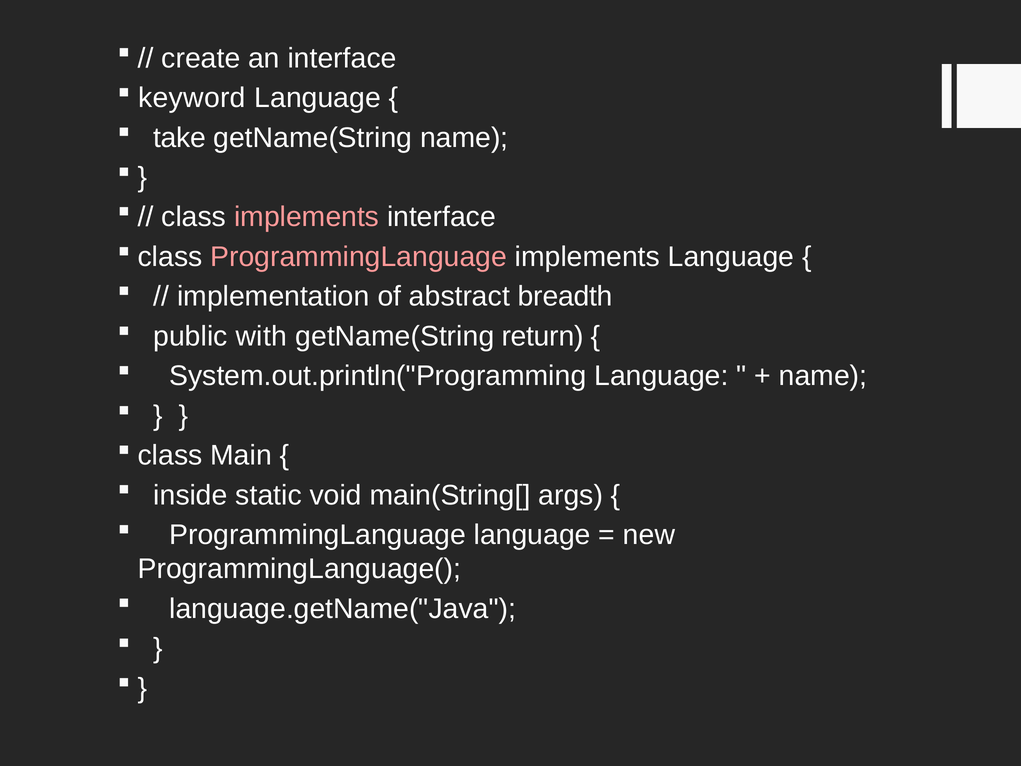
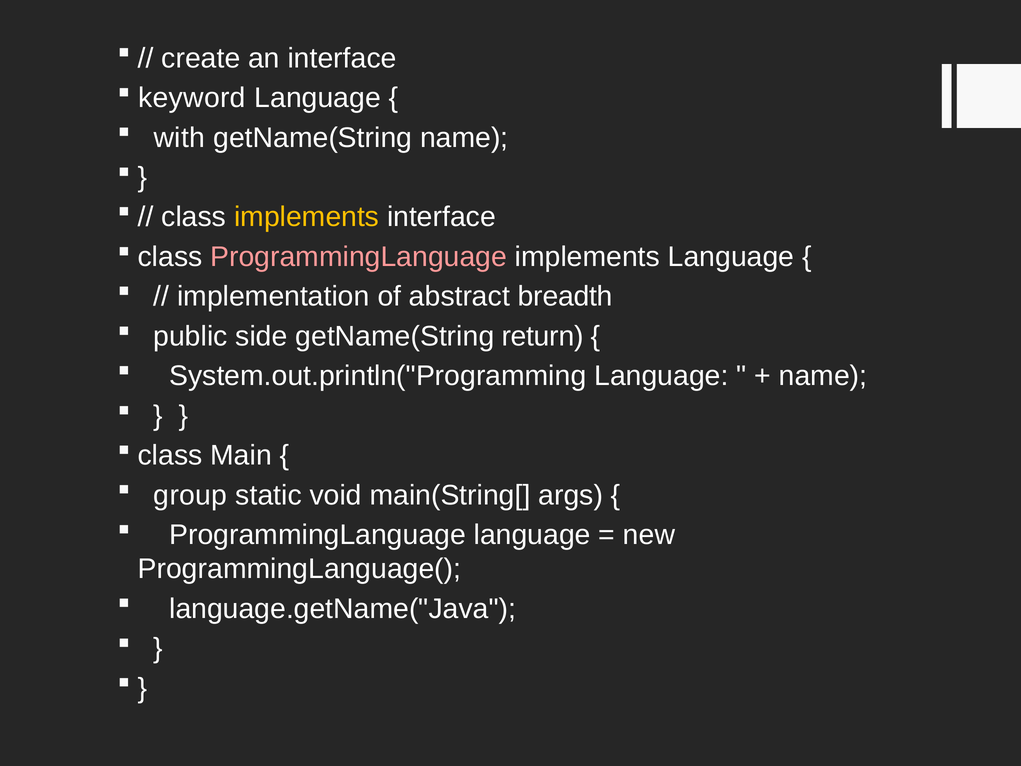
take: take -> with (179, 138)
implements colour: pink -> yellow (307, 217)
with: with -> side (261, 336)
inside: inside -> group (190, 495)
